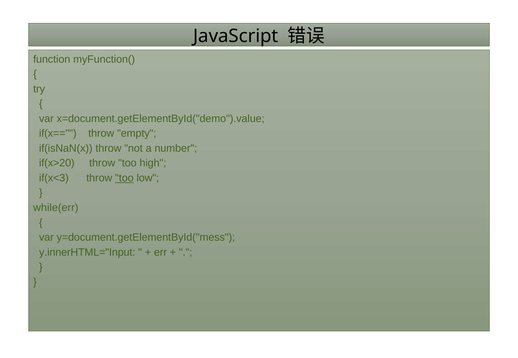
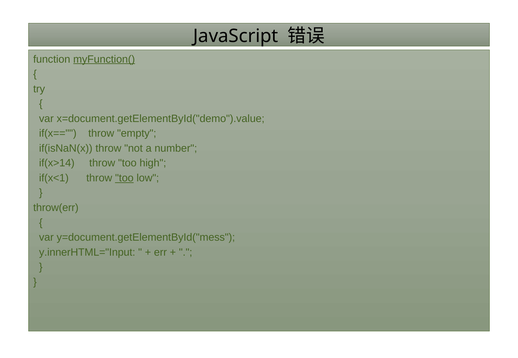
myFunction( underline: none -> present (104, 59)
if(x>20: if(x>20 -> if(x>14 (57, 163)
if(x<3: if(x<3 -> if(x<1 (54, 178)
while(err: while(err -> throw(err (56, 208)
